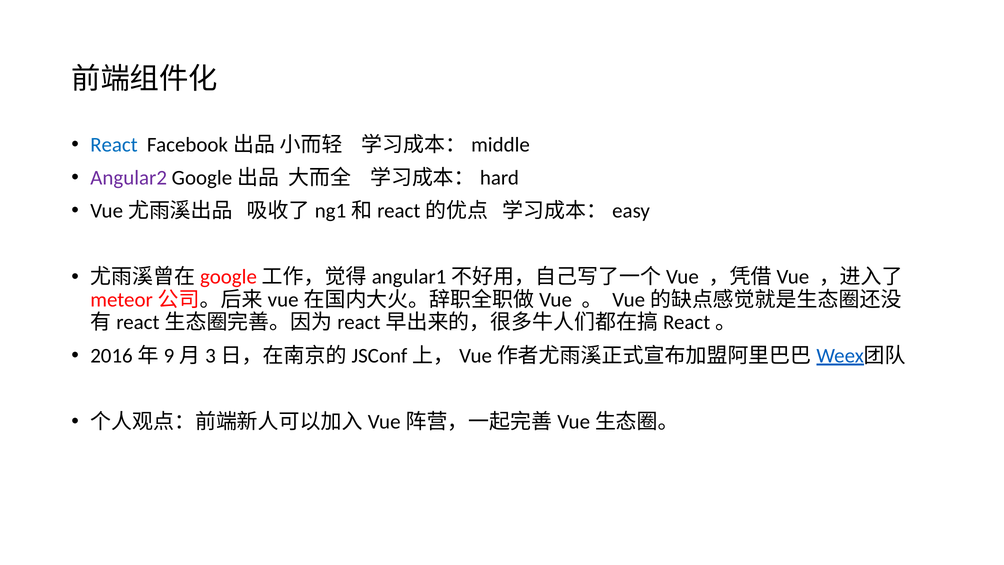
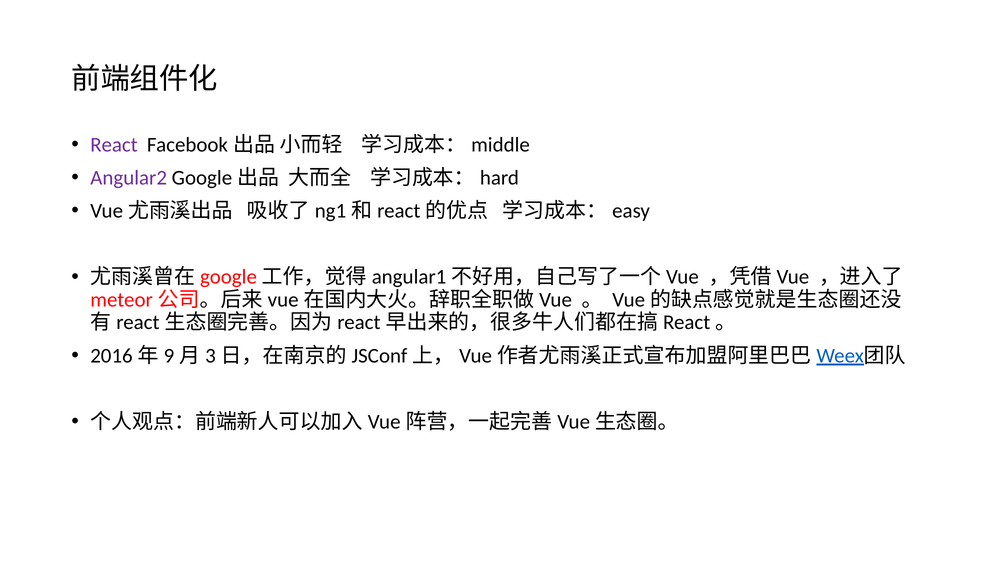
React colour: blue -> purple (114, 145)
